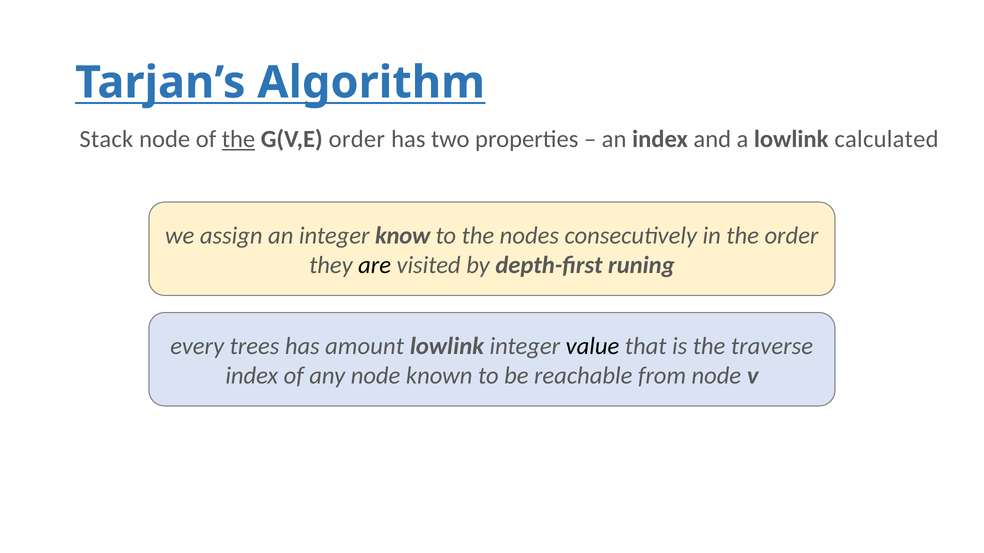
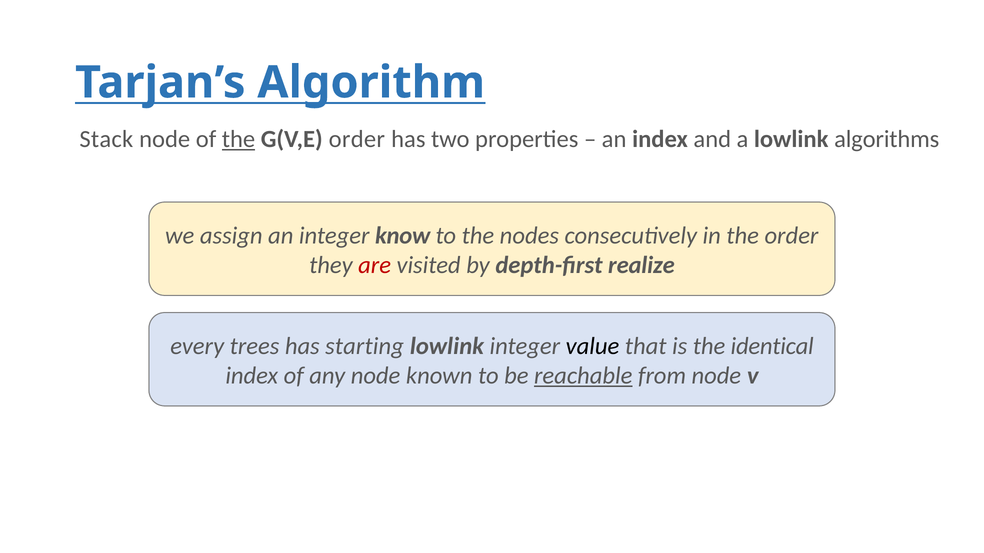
calculated: calculated -> algorithms (887, 139)
are colour: black -> red (375, 265)
runing: runing -> realize (641, 265)
amount: amount -> starting (365, 347)
traverse: traverse -> identical (772, 347)
reachable underline: none -> present (583, 376)
